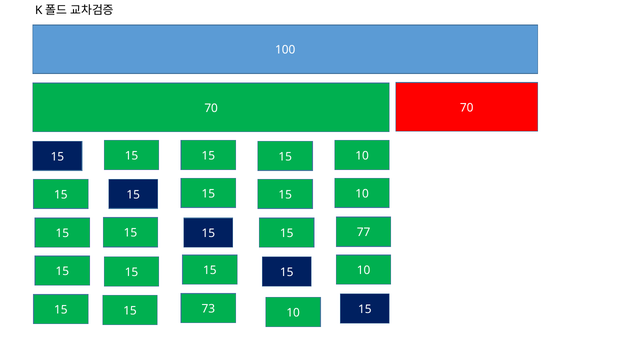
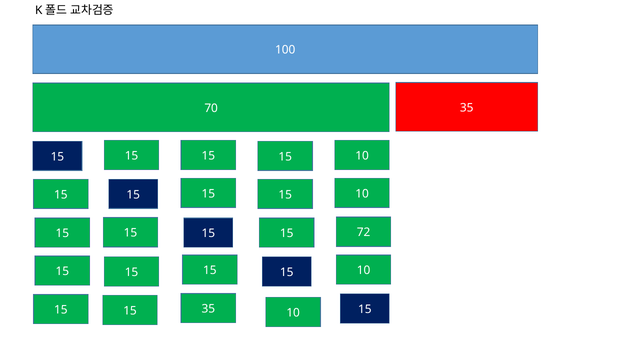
70 70: 70 -> 35 (467, 108)
77: 77 -> 72 (364, 233)
15 73: 73 -> 35 (208, 309)
